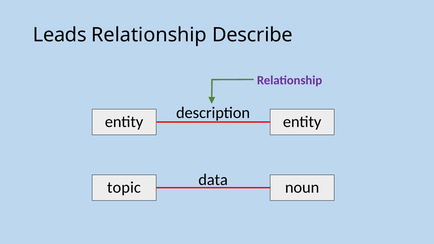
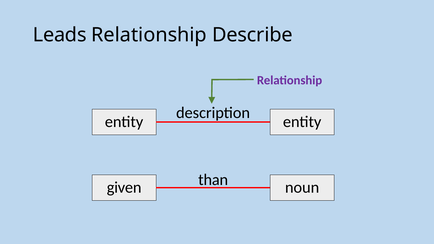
data: data -> than (213, 180)
topic: topic -> given (124, 188)
